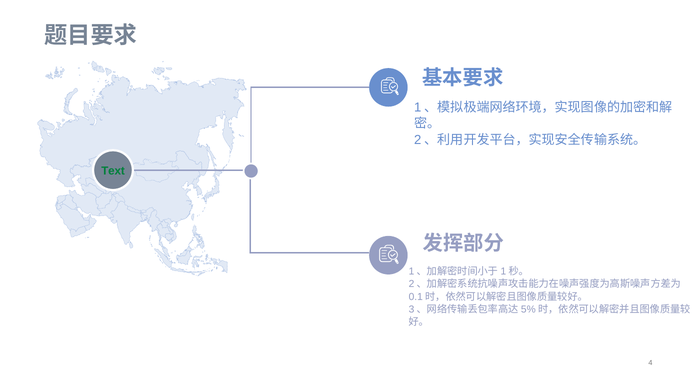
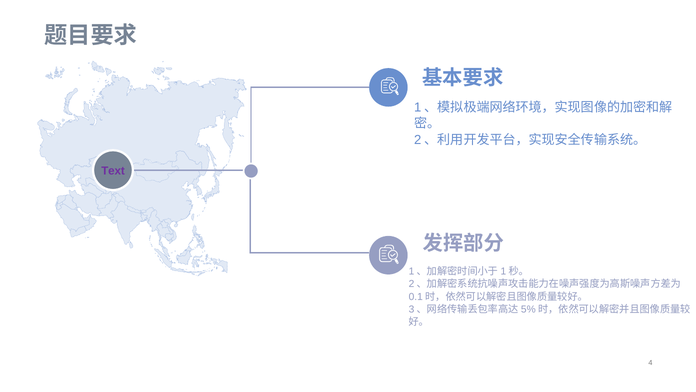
Text colour: green -> purple (113, 171)
